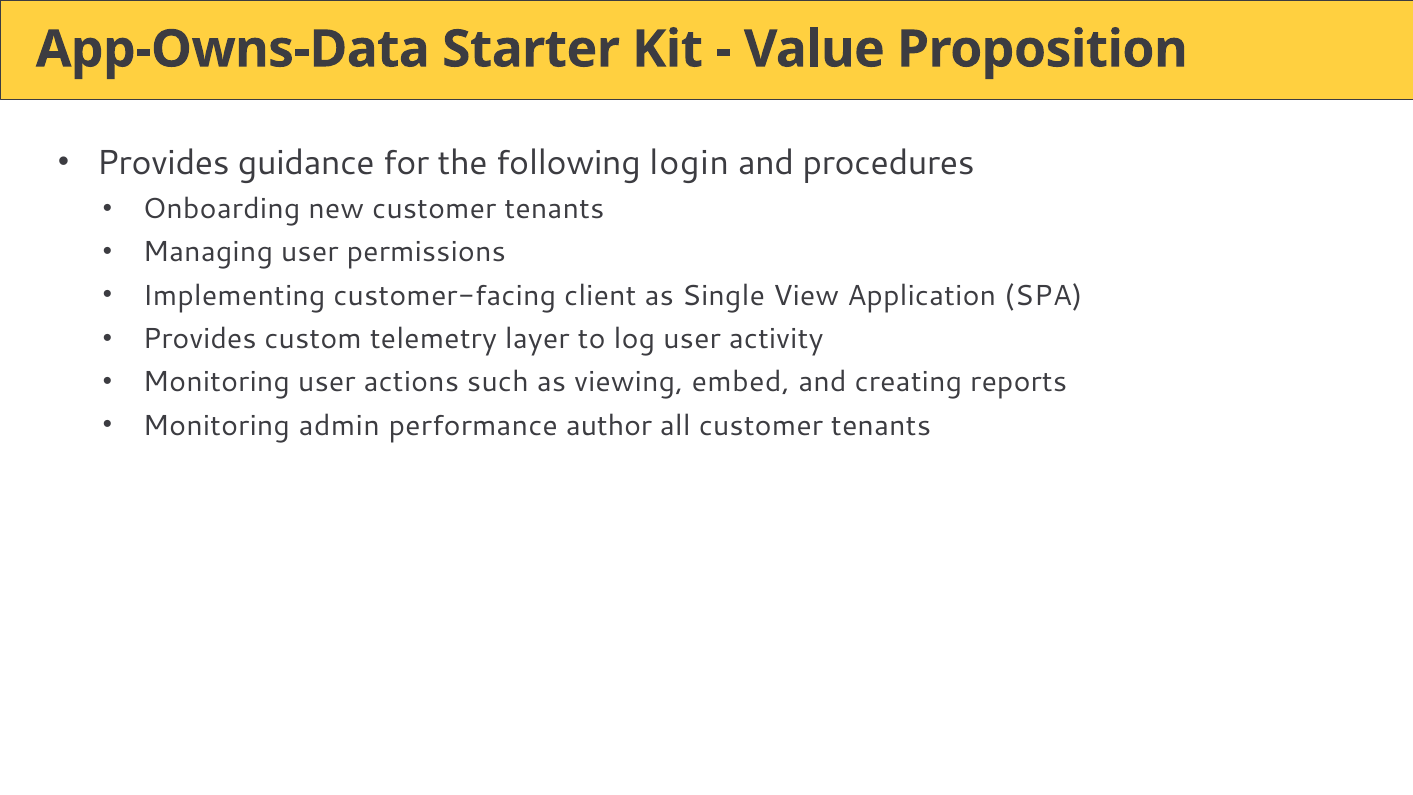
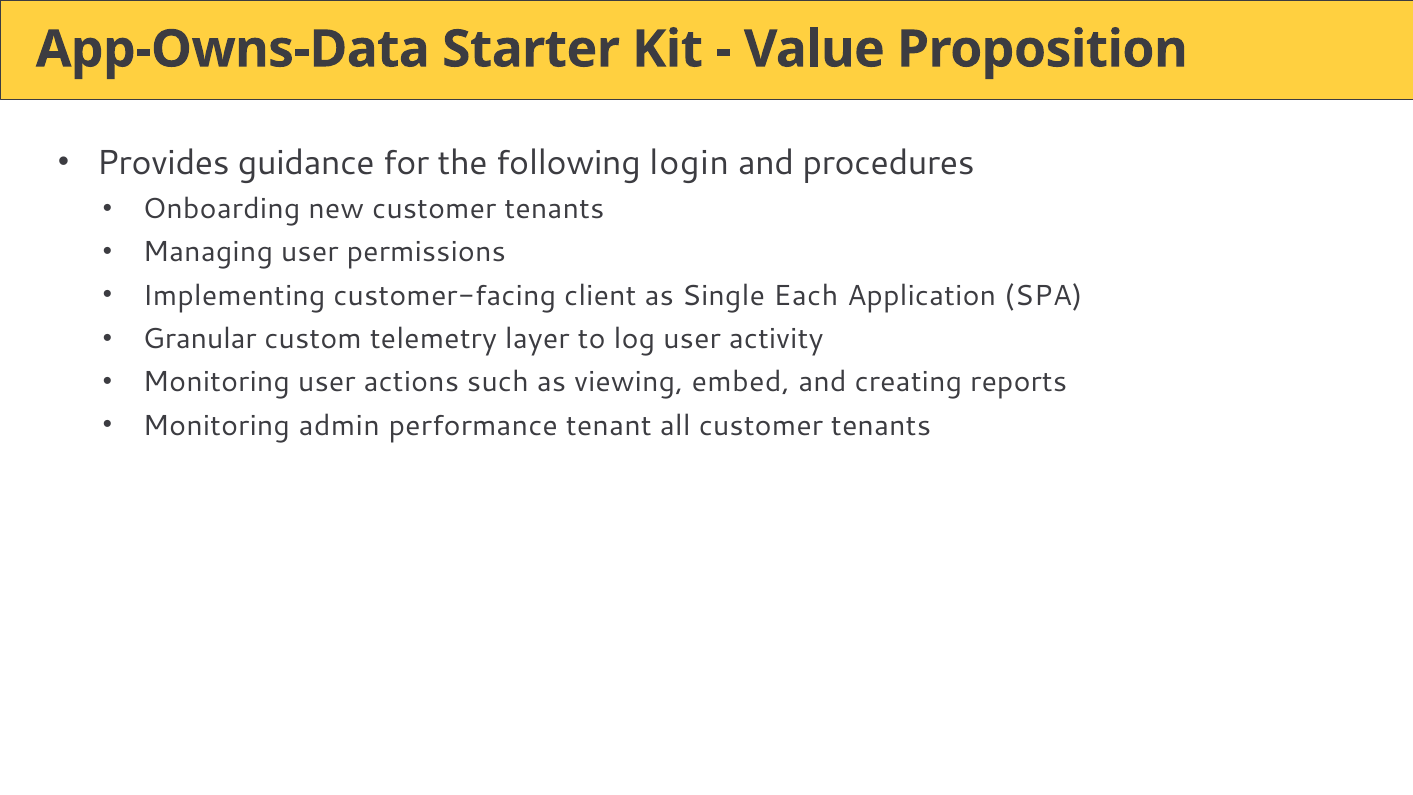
View: View -> Each (806, 296)
Provides: Provides -> Granular (200, 339)
author: author -> tenant (609, 426)
